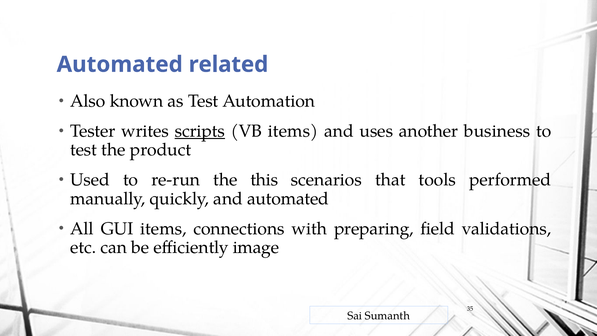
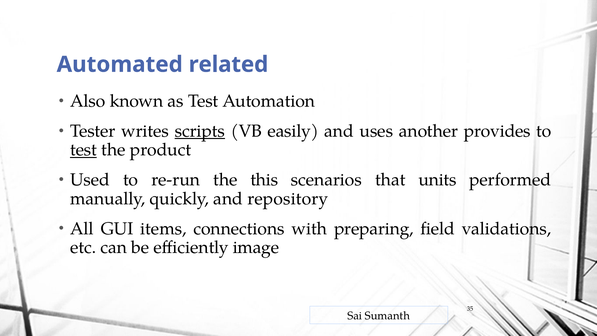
VB items: items -> easily (293, 131)
business: business -> provides (497, 131)
test underline: none -> present (83, 150)
tools: tools -> units (437, 180)
and automated: automated -> repository (288, 199)
